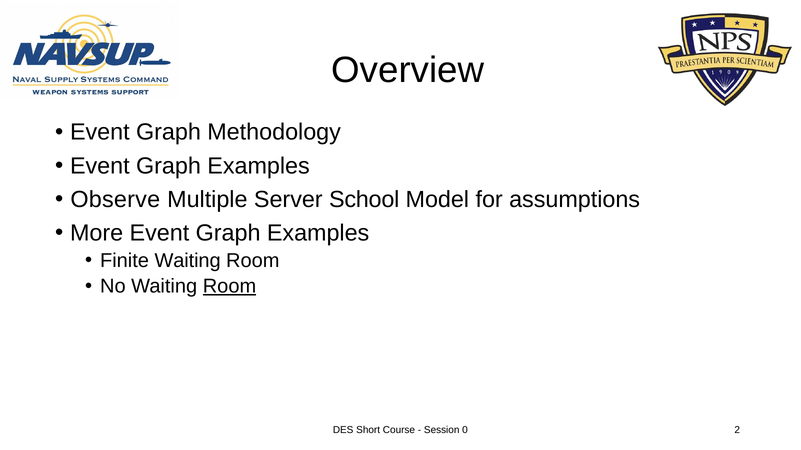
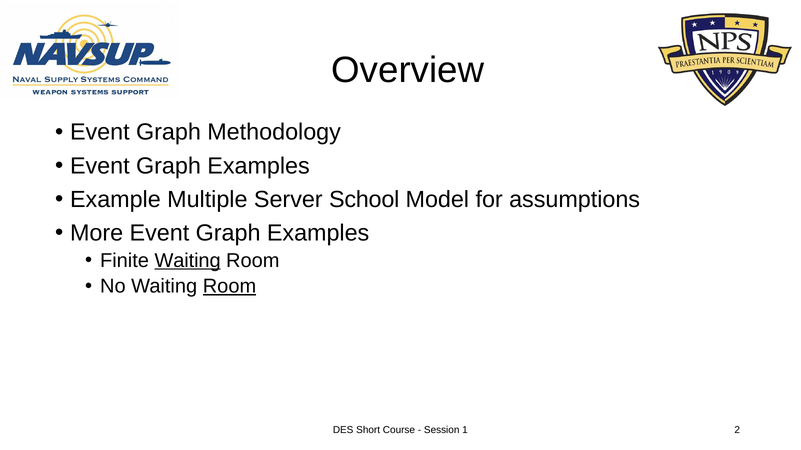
Observe: Observe -> Example (115, 200)
Waiting underline: none -> present (188, 261)
0: 0 -> 1 (465, 430)
